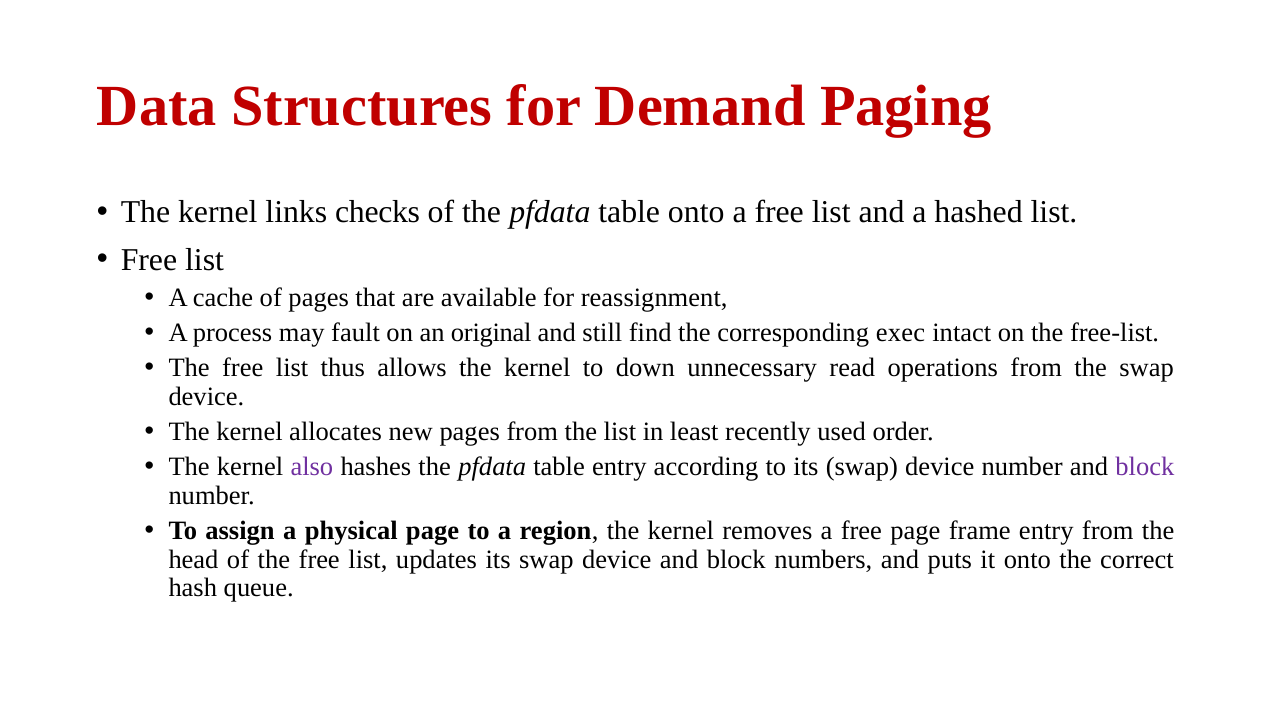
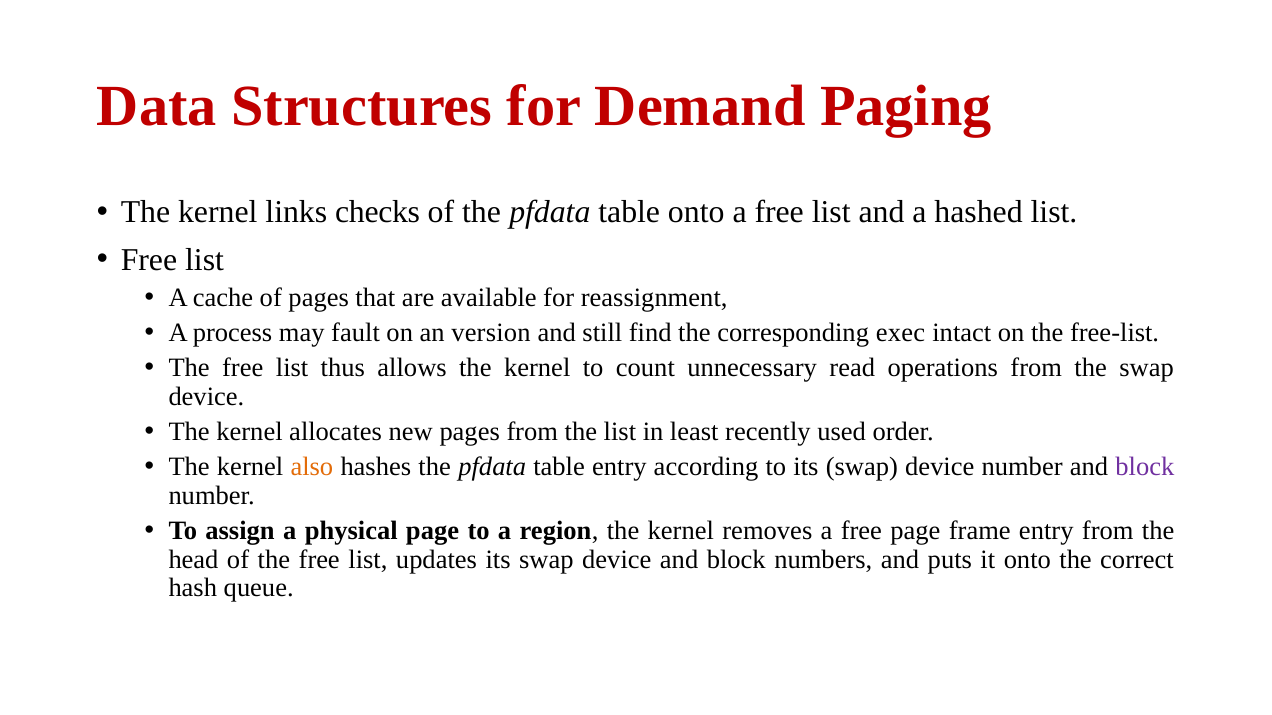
original: original -> version (491, 333)
down: down -> count (645, 368)
also colour: purple -> orange (312, 467)
